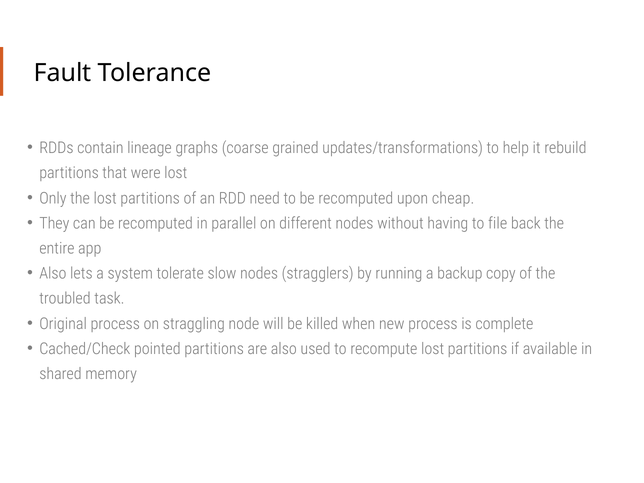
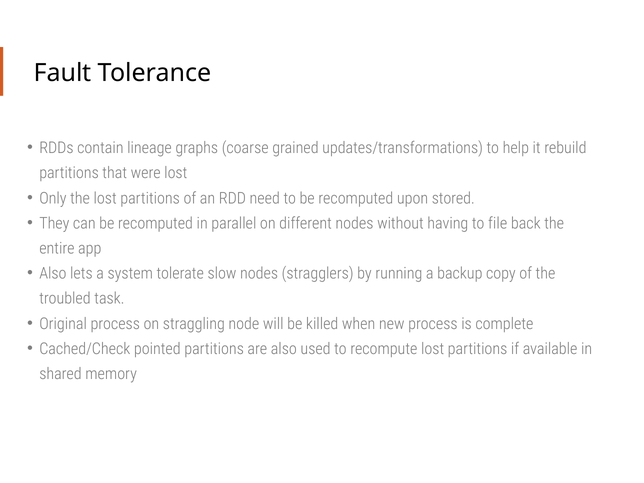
cheap: cheap -> stored (453, 198)
